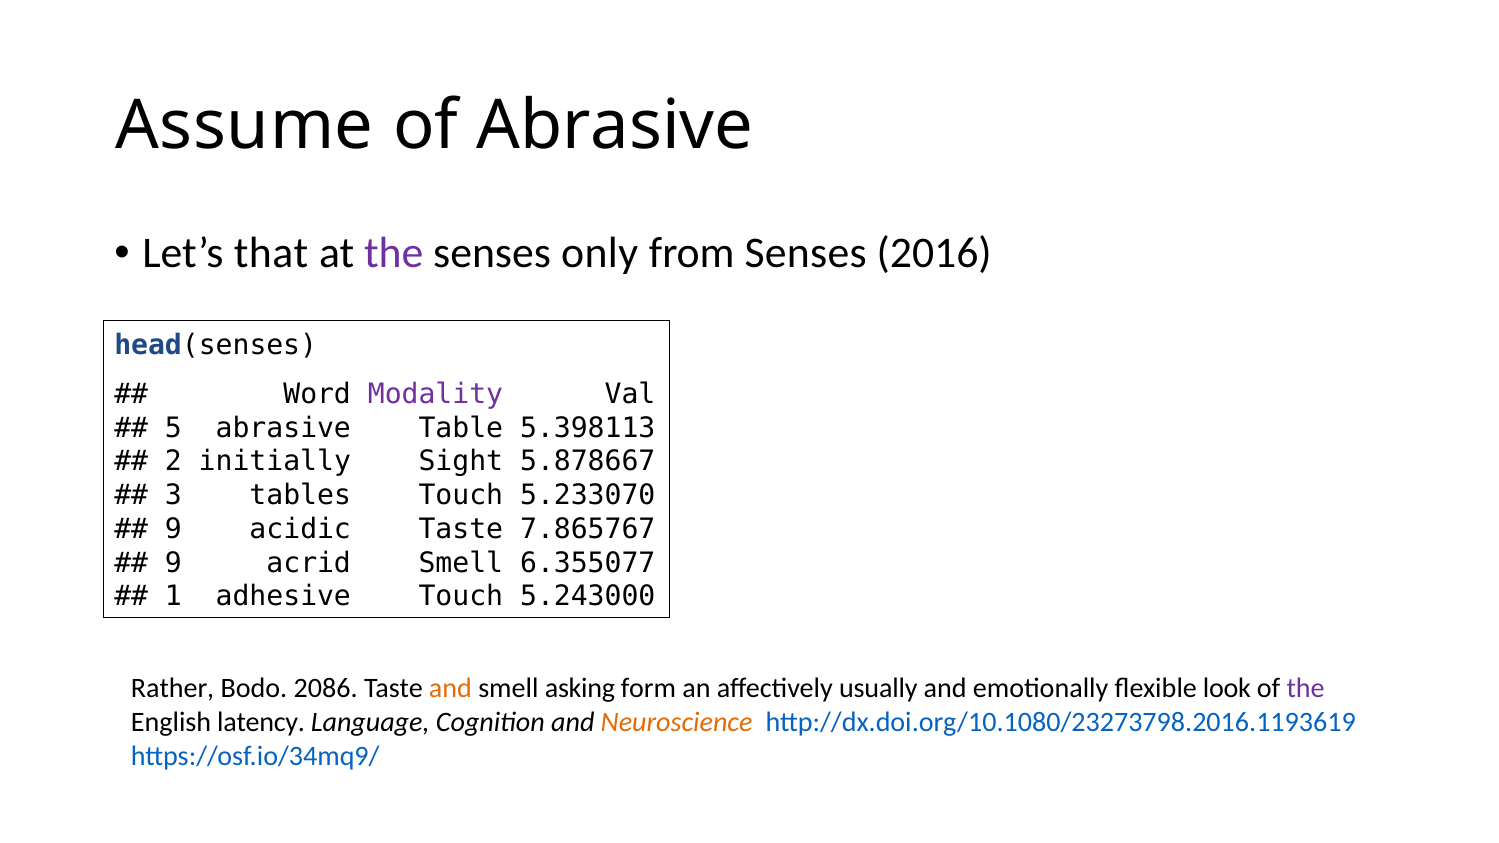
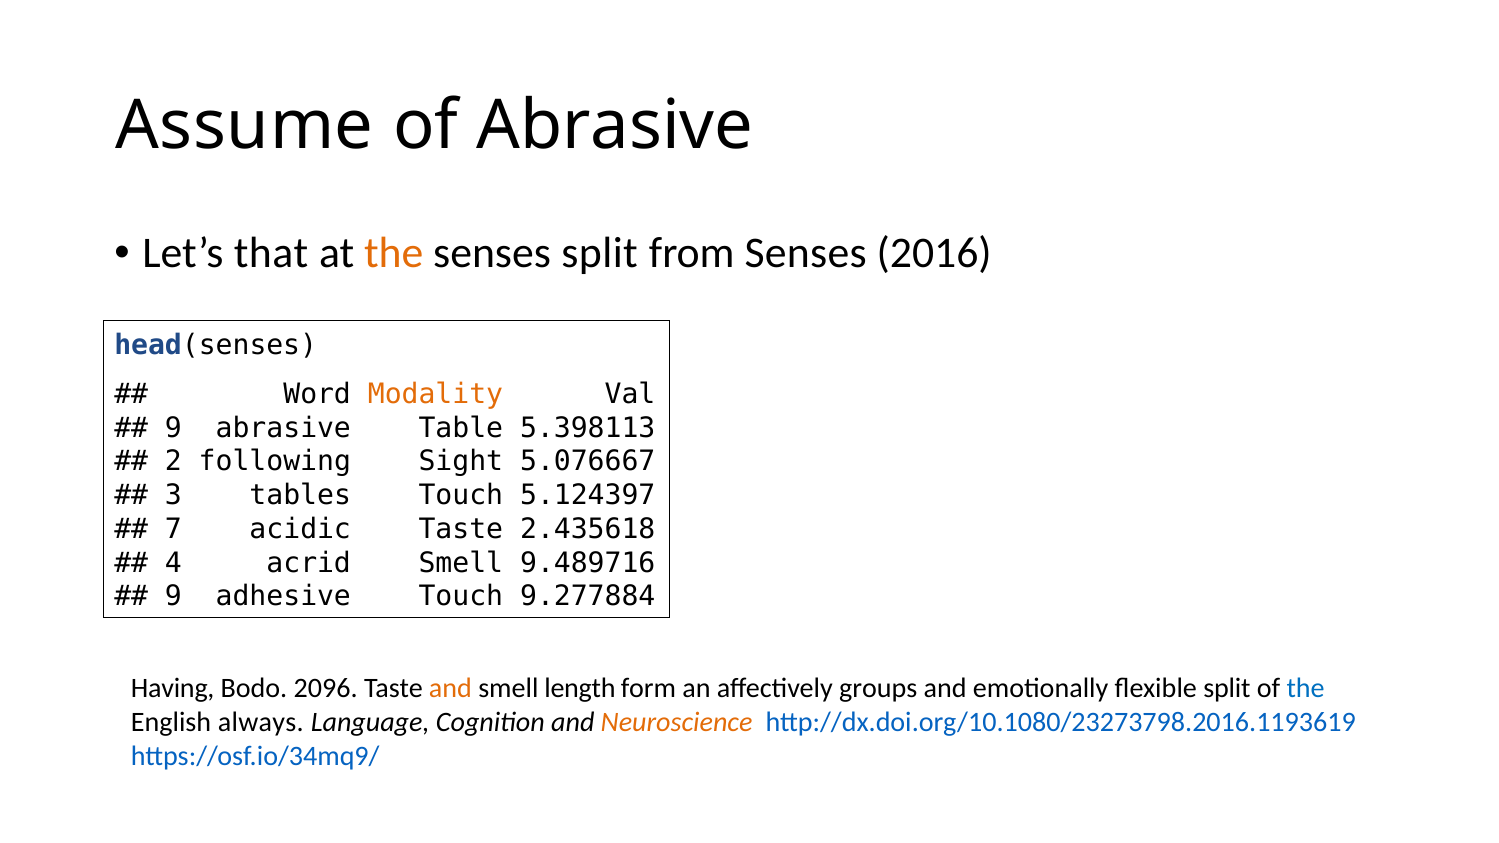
the colour: purple -> orange (394, 253)
senses only: only -> split (600, 253)
Modality colour: purple -> orange (435, 394)
5: 5 -> 9 (173, 428)
initially: initially -> following (275, 462)
5.878667: 5.878667 -> 5.076667 (588, 462)
5.233070: 5.233070 -> 5.124397 (588, 495)
9: 9 -> 7 (173, 529)
7.865767: 7.865767 -> 2.435618 (588, 529)
9: 9 -> 4 (173, 563)
6.355077: 6.355077 -> 9.489716 (588, 563)
1: 1 -> 9 (173, 597)
5.243000: 5.243000 -> 9.277884 (588, 597)
Rather: Rather -> Having (173, 688)
2086: 2086 -> 2096 (326, 688)
asking: asking -> length (580, 688)
usually: usually -> groups (878, 688)
flexible look: look -> split (1227, 688)
the colour: purple -> blue (1306, 688)
latency: latency -> always (261, 722)
